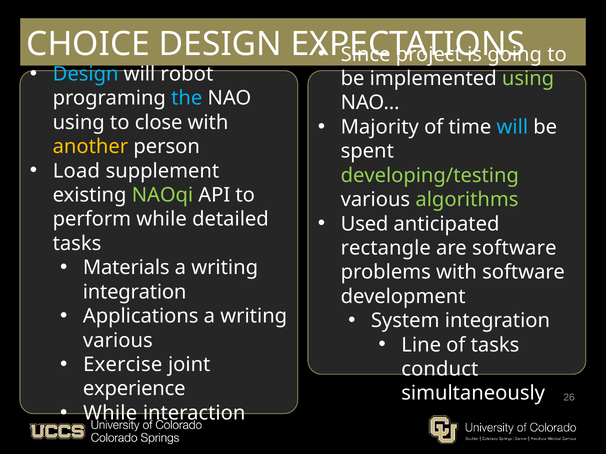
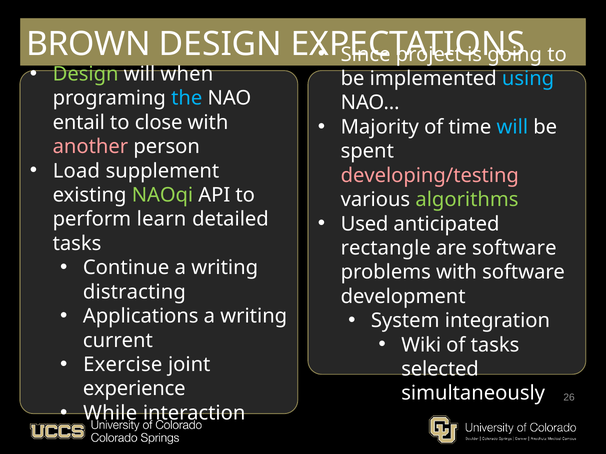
CHOICE: CHOICE -> BROWN (88, 44)
Design colour: light blue -> light green (86, 74)
robot: robot -> when (187, 74)
using colour: light green -> light blue (528, 79)
using: using -> entail (79, 123)
another colour: yellow -> pink (90, 147)
developing/testing colour: light green -> pink (430, 176)
perform while: while -> learn (162, 220)
Materials: Materials -> Continue (126, 268)
integration: integration -> distracting (134, 292)
Line: Line -> Wiki (421, 345)
various: various -> current (118, 341)
conduct: conduct -> selected (440, 370)
